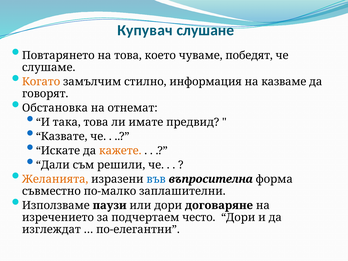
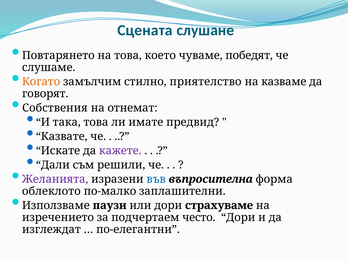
Купувач: Купувач -> Сцената (145, 30)
информация: информация -> приятелство (206, 82)
Обстановка: Обстановка -> Собствения (55, 108)
кажете colour: orange -> purple (120, 151)
Желанията colour: orange -> purple (55, 179)
съвместно: съвместно -> облеклото (51, 191)
договаряне: договаряне -> страхуваме (219, 205)
